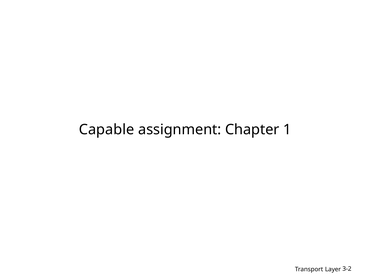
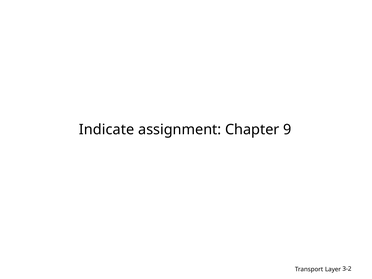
Capable: Capable -> Indicate (107, 130)
1: 1 -> 9 (287, 130)
